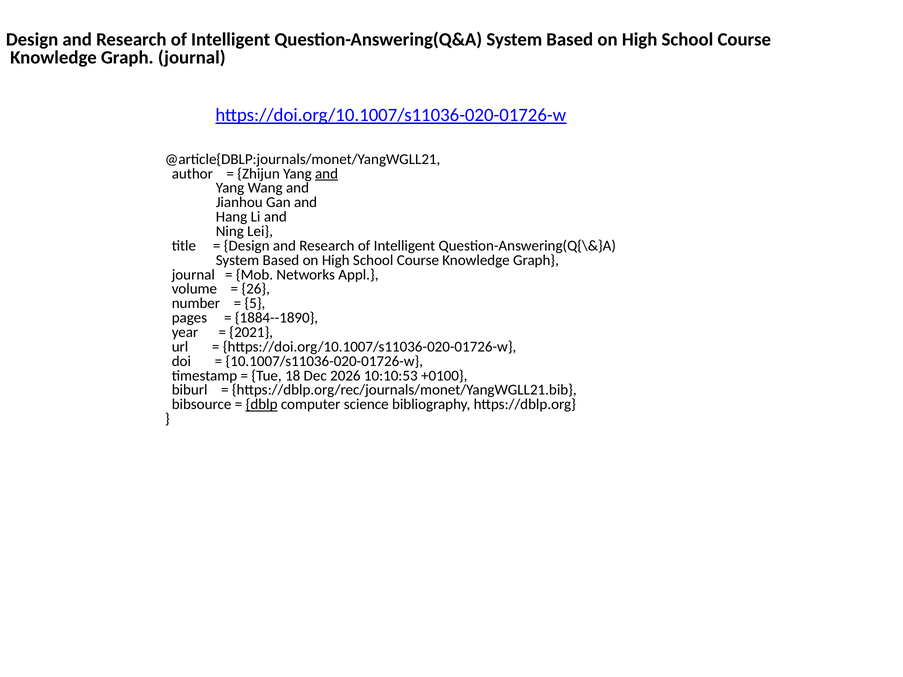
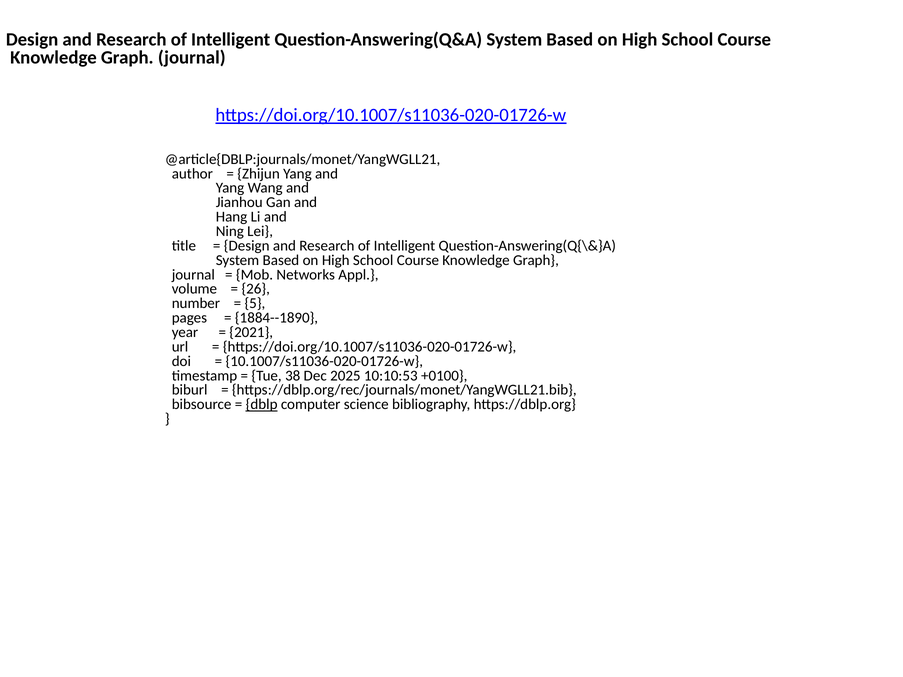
and underline: present -> none (327, 174)
18: 18 -> 38 (293, 376)
2026: 2026 -> 2025 (345, 376)
